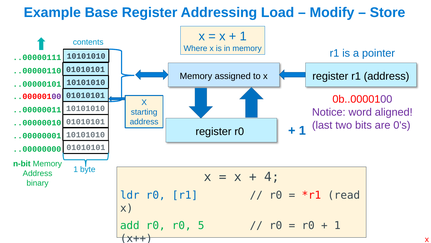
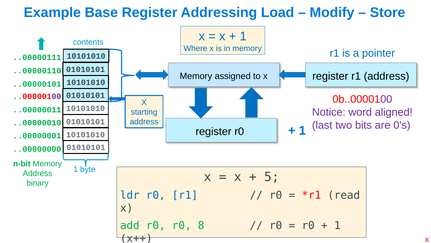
4: 4 -> 5 (272, 176)
5: 5 -> 8 (201, 225)
